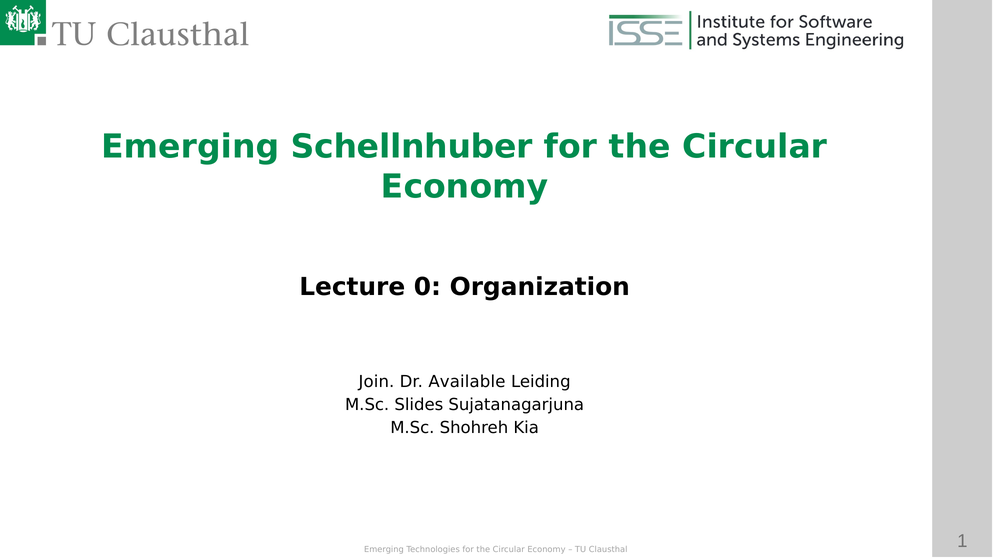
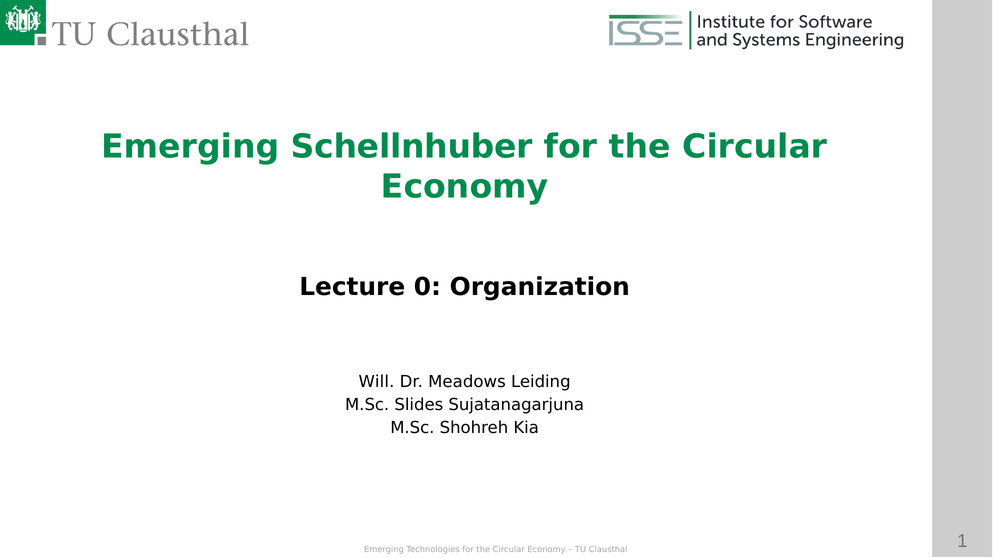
Join: Join -> Will (376, 382)
Available: Available -> Meadows (467, 382)
